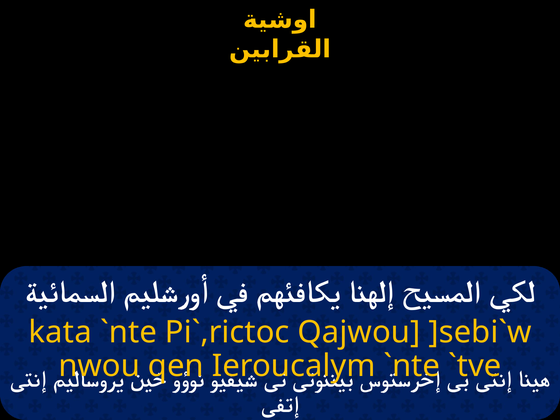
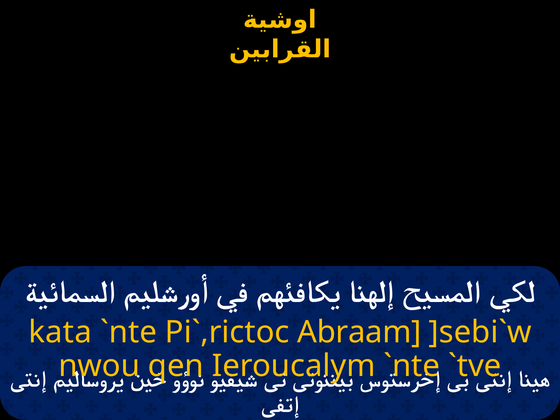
Qajwou: Qajwou -> Abraam (359, 332)
